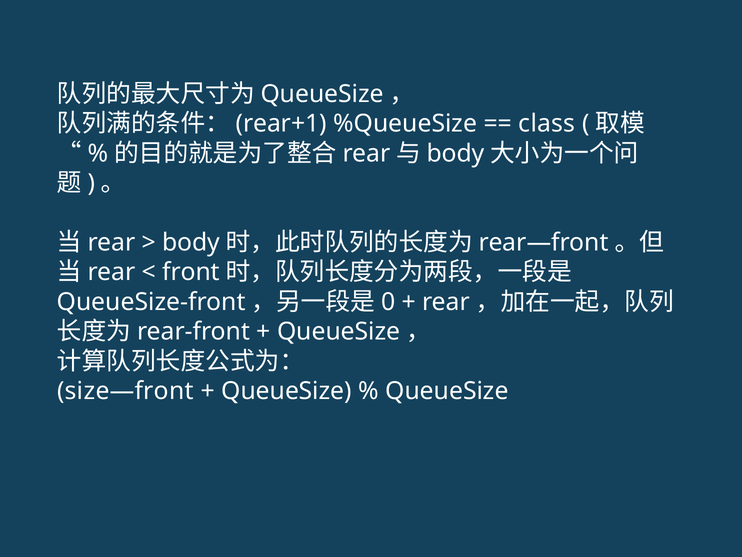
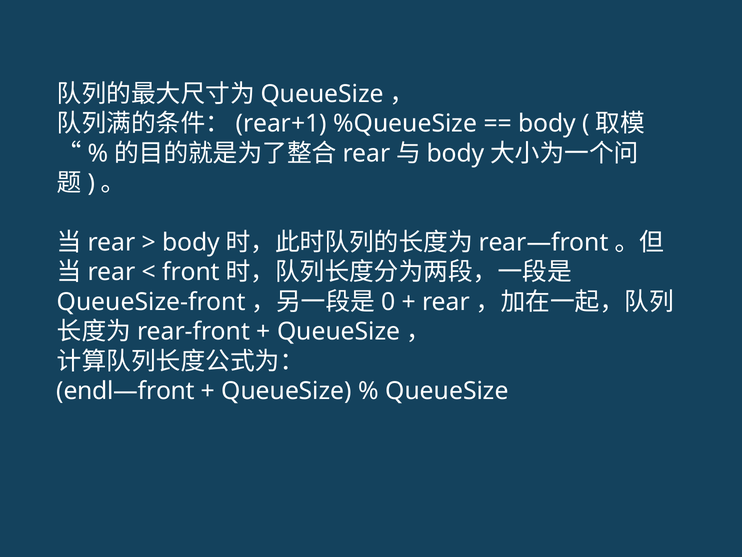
class: class -> body (547, 124)
size—front: size—front -> endl—front (126, 391)
